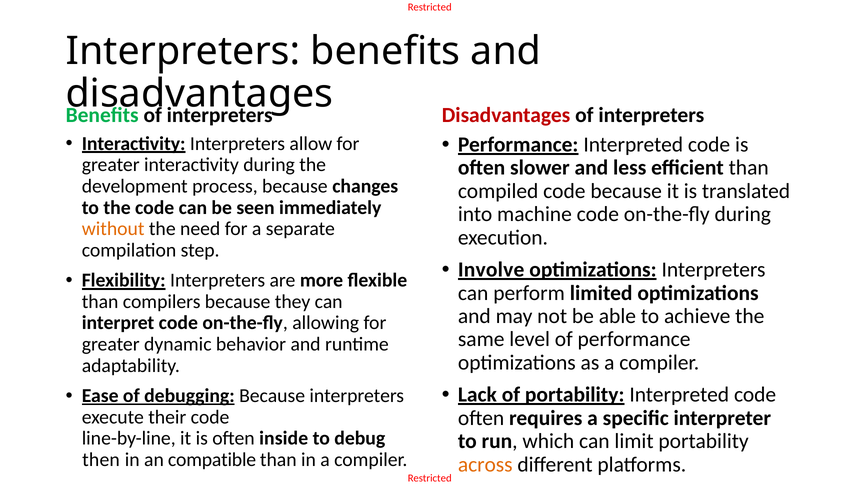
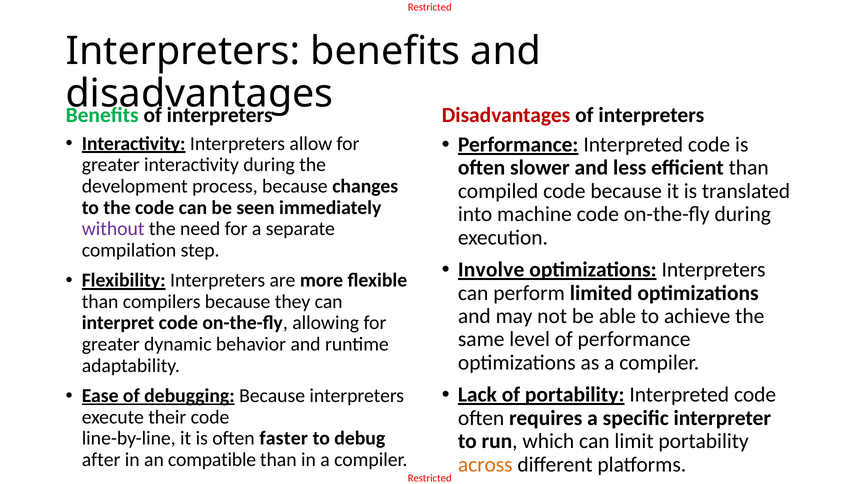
without colour: orange -> purple (113, 229)
inside: inside -> faster (284, 438)
then: then -> after (101, 459)
